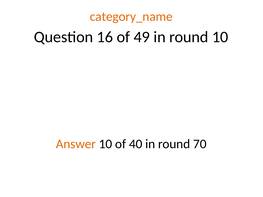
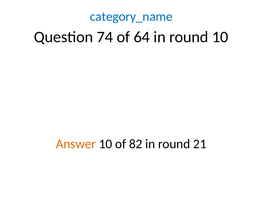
category_name colour: orange -> blue (131, 17)
16: 16 -> 74 (105, 37)
49: 49 -> 64 (142, 37)
40: 40 -> 82 (136, 144)
70: 70 -> 21 (200, 144)
